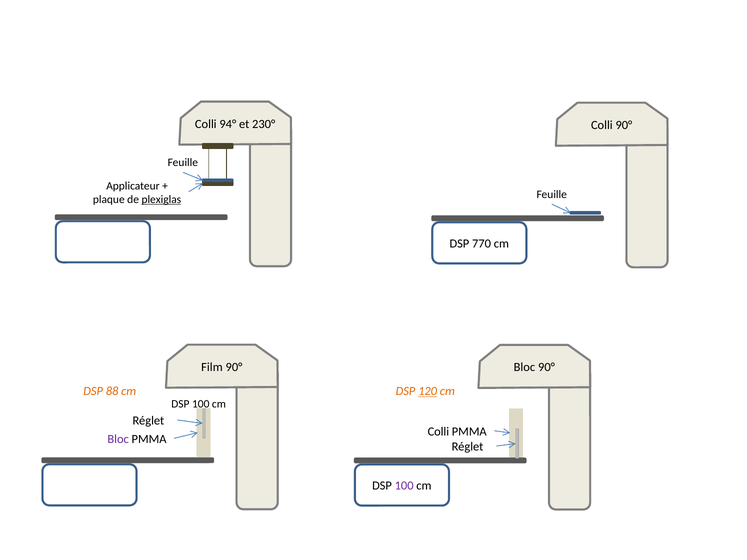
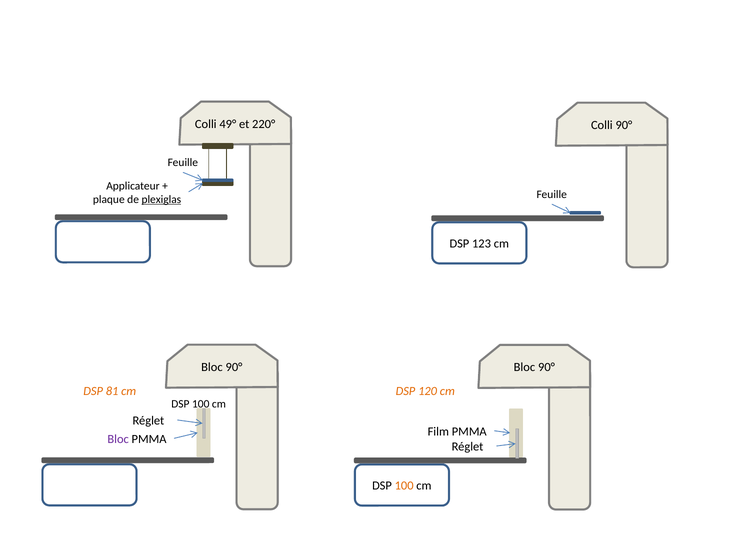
94°: 94° -> 49° (228, 124)
230°: 230° -> 220° (264, 124)
770: 770 -> 123 (482, 244)
Film: Film -> Bloc (212, 367)
88: 88 -> 81 (112, 391)
120 underline: present -> none (428, 392)
Colli: Colli -> Film (438, 432)
100 colour: purple -> orange (404, 486)
